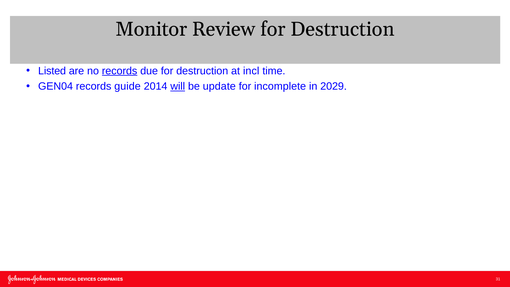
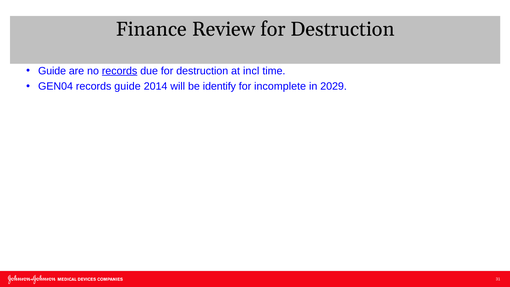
Monitor: Monitor -> Finance (151, 29)
Listed: Listed -> Guide (52, 71)
will underline: present -> none (178, 86)
update: update -> identify (219, 86)
